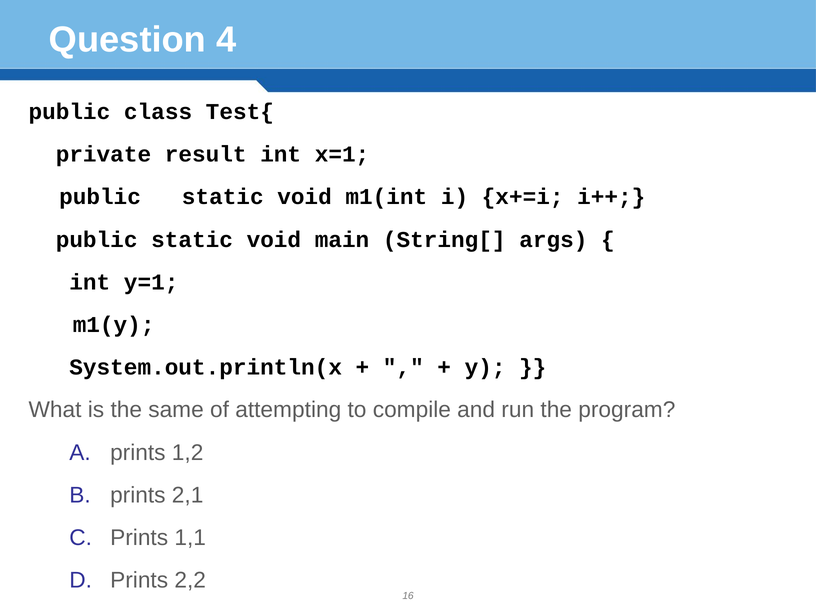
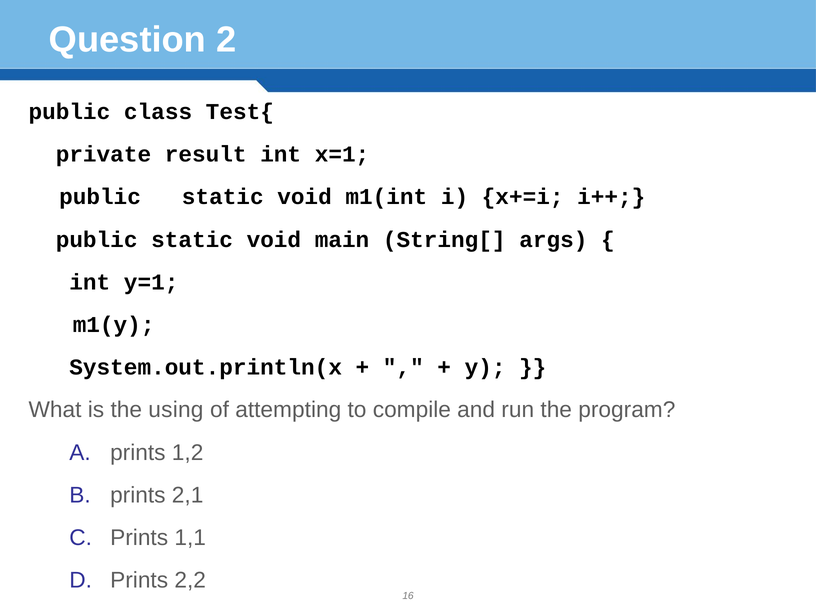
4: 4 -> 2 (226, 40)
same: same -> using (176, 410)
